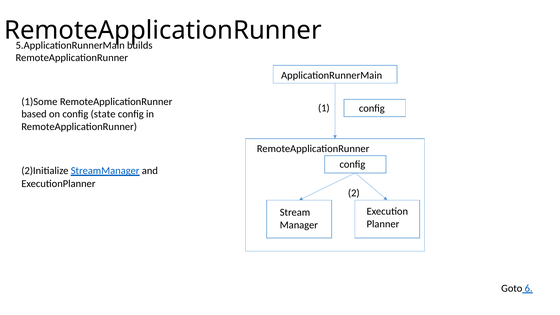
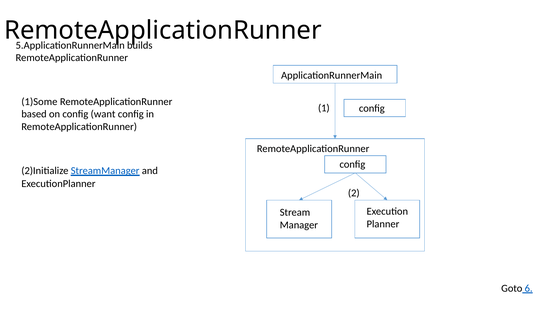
state: state -> want (103, 114)
